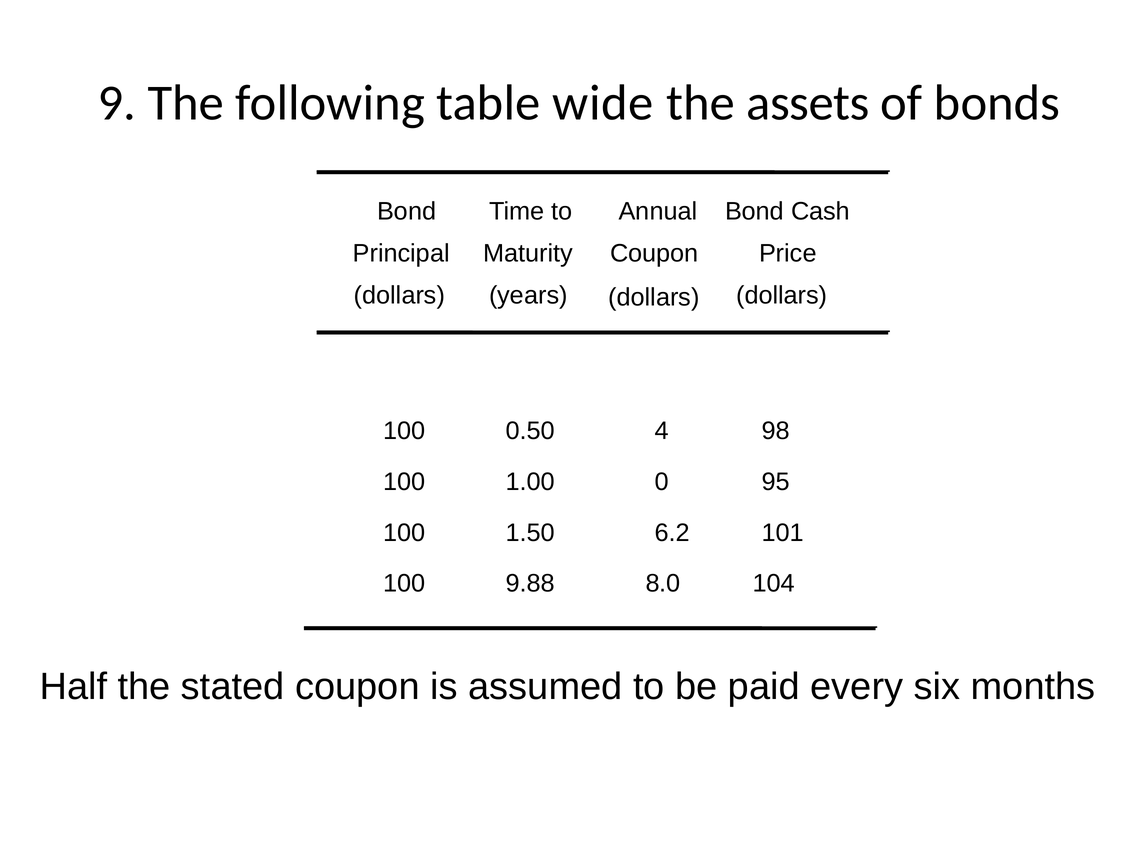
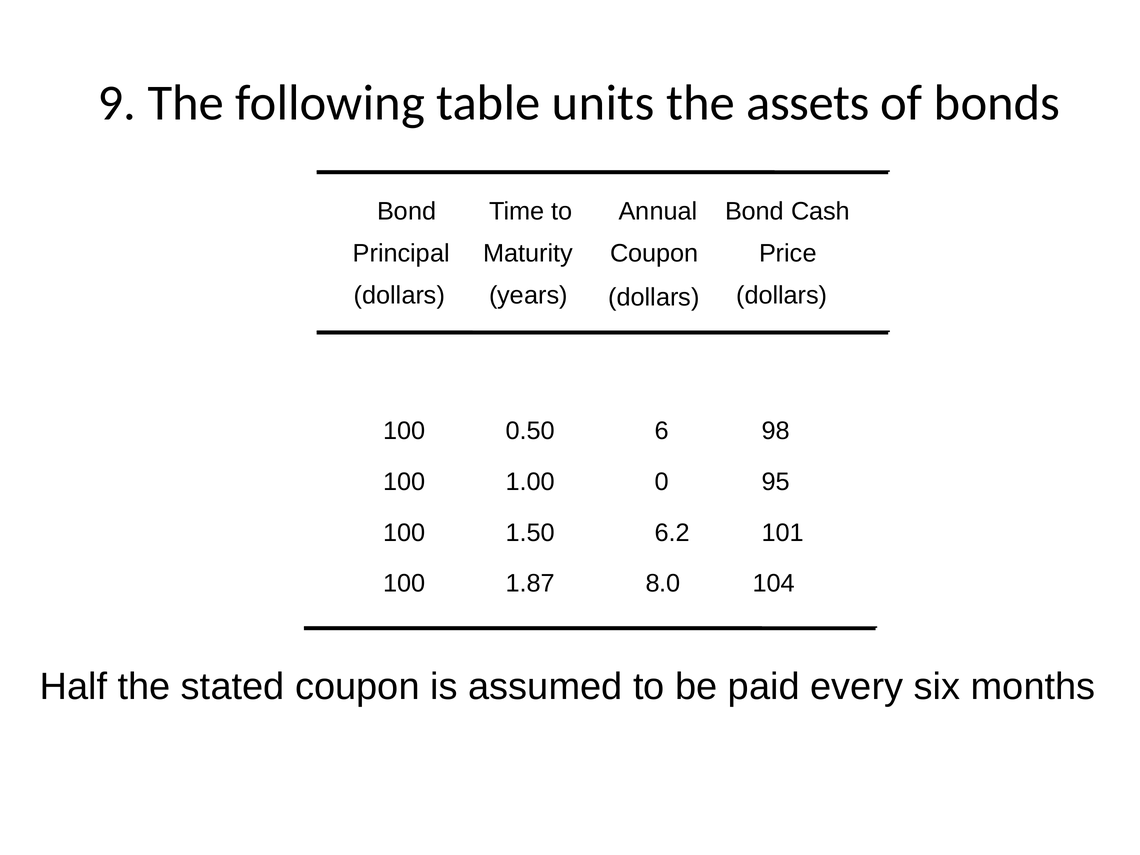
wide: wide -> units (603, 103)
4: 4 -> 6 (662, 431)
9.88: 9.88 -> 1.87 (530, 584)
